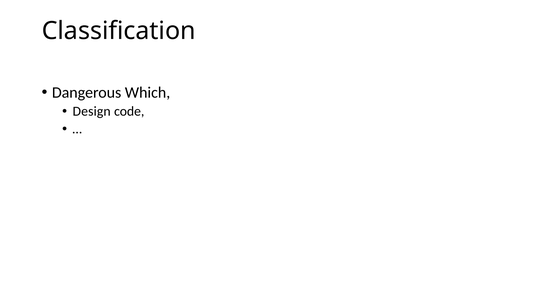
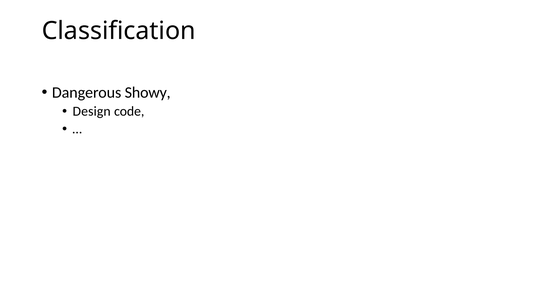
Which: Which -> Showy (148, 92)
